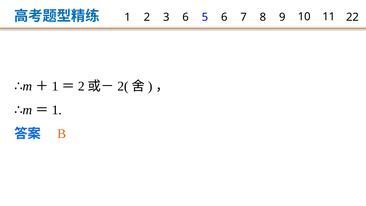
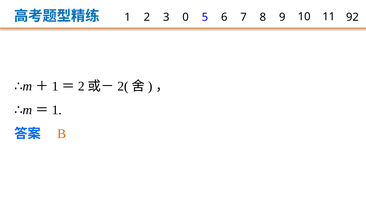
3 6: 6 -> 0 (186, 17)
22: 22 -> 92 (352, 17)
